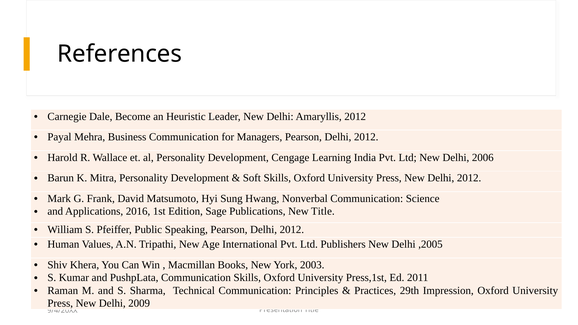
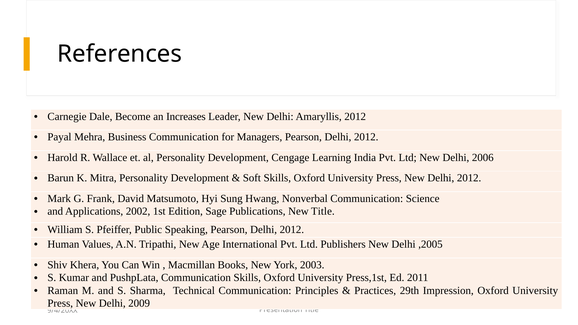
Heuristic: Heuristic -> Increases (186, 117)
2016: 2016 -> 2002 (138, 211)
